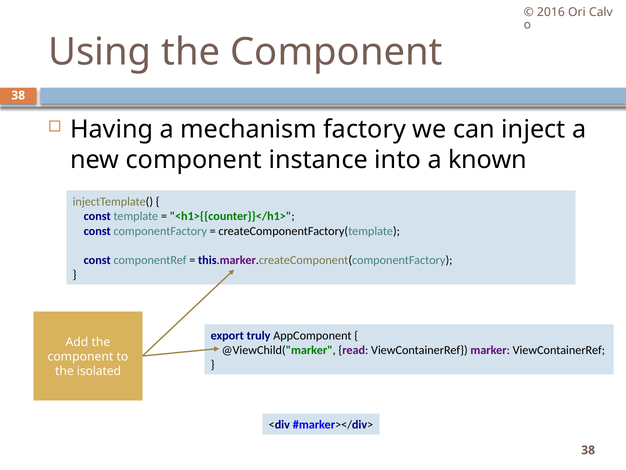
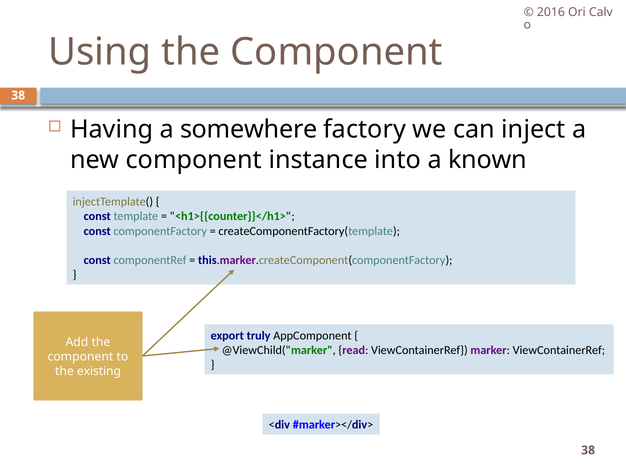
mechanism: mechanism -> somewhere (249, 130)
isolated: isolated -> existing (99, 371)
